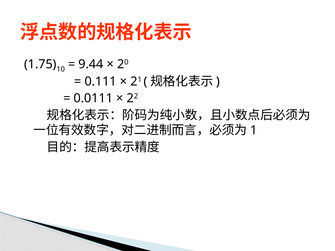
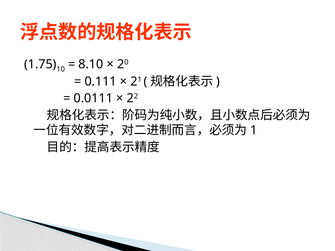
9.44: 9.44 -> 8.10 (91, 64)
